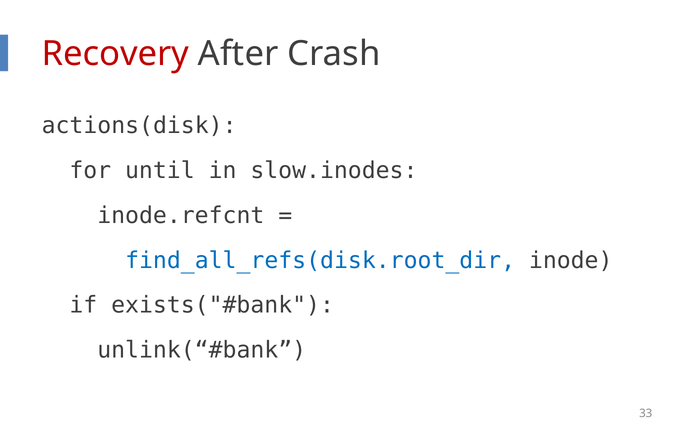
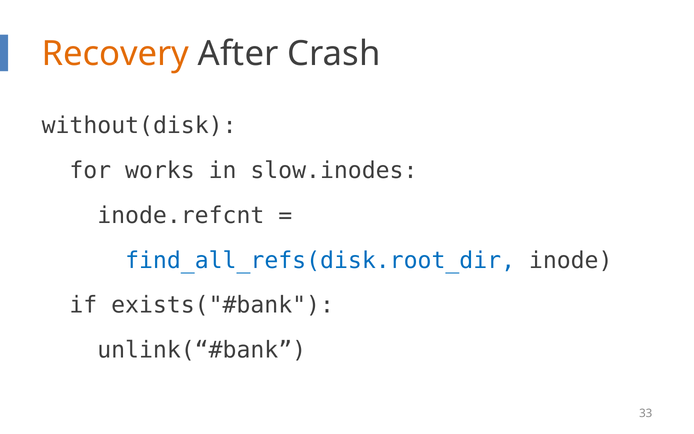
Recovery colour: red -> orange (115, 54)
actions(disk: actions(disk -> without(disk (139, 126)
until: until -> works (160, 171)
